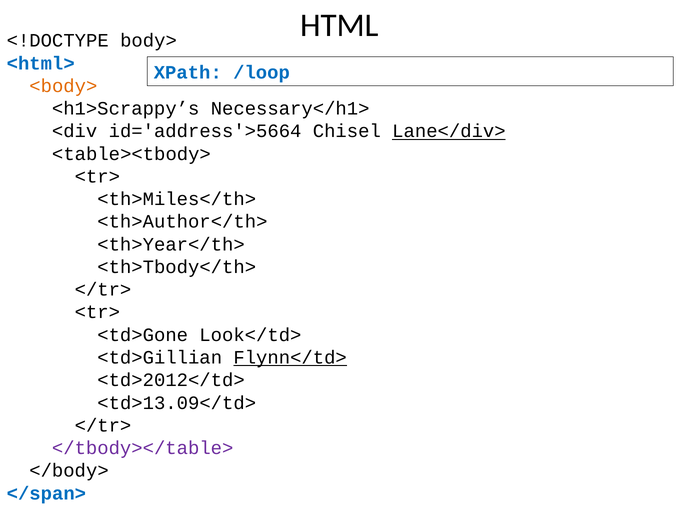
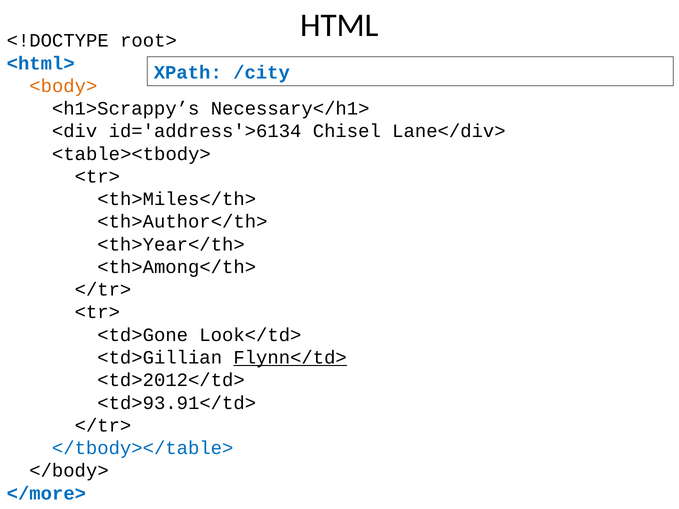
body>: body> -> root> (148, 41)
/loop: /loop -> /city (262, 73)
id='address'>5664: id='address'>5664 -> id='address'>6134 (205, 131)
Lane</div> underline: present -> none (449, 131)
<th>Tbody</th>: <th>Tbody</th> -> <th>Among</th> (177, 267)
<td>13.09</td>: <td>13.09</td> -> <td>93.91</td> (177, 403)
</tbody></table> colour: purple -> blue (143, 448)
</span>: </span> -> </more> (46, 494)
